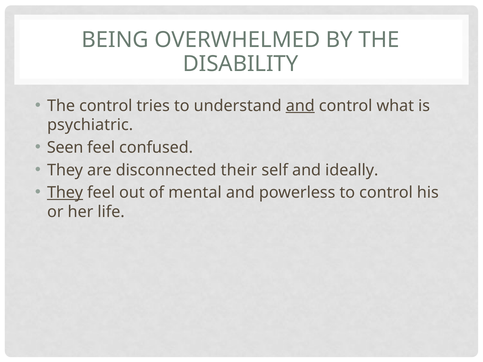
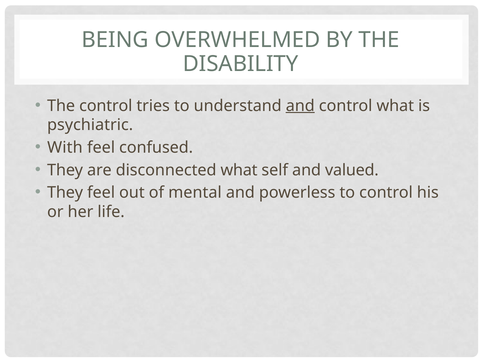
Seen: Seen -> With (65, 148)
disconnected their: their -> what (239, 170)
ideally: ideally -> valued (352, 170)
They underline: present -> none (65, 193)
